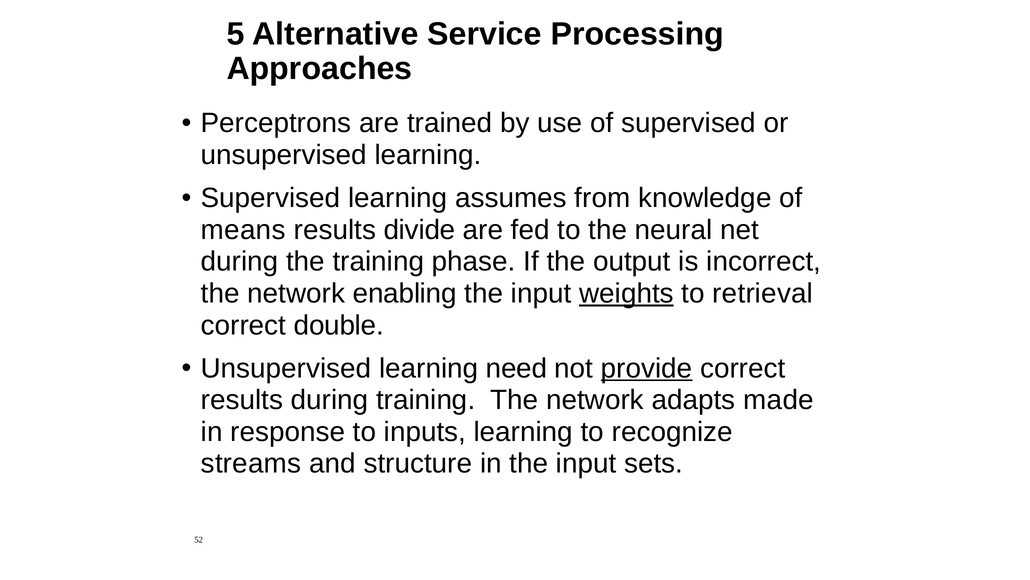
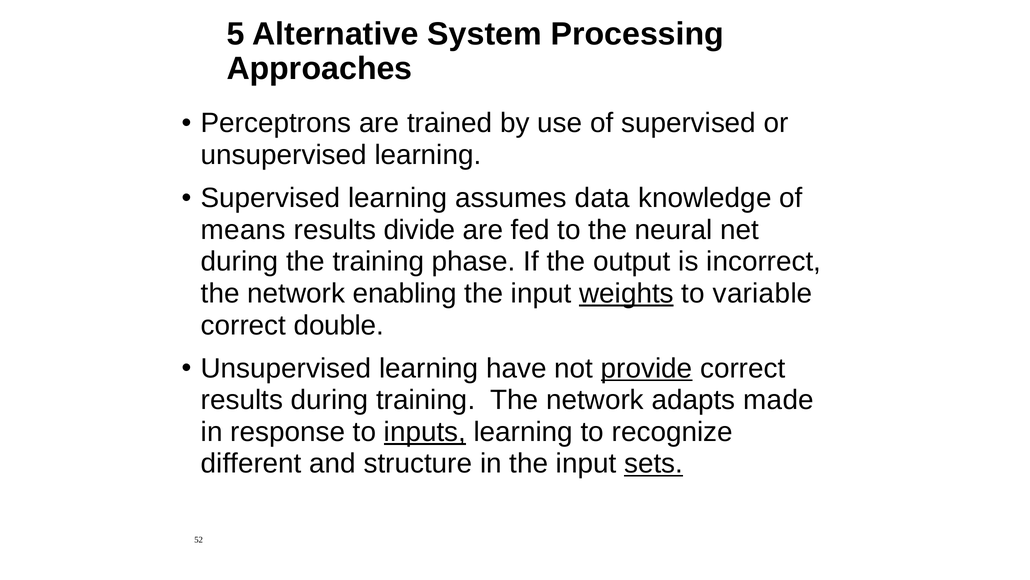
Service: Service -> System (485, 34)
from: from -> data (602, 198)
retrieval: retrieval -> variable (763, 293)
need: need -> have (516, 368)
inputs underline: none -> present (425, 431)
streams: streams -> different (251, 463)
sets underline: none -> present (654, 463)
